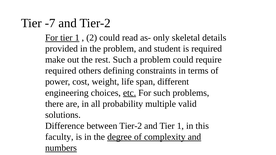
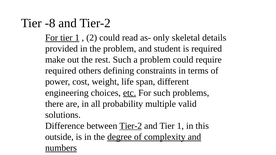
-7: -7 -> -8 (50, 23)
Tier-2 underline: none -> present (131, 126)
faculty: faculty -> outside (59, 137)
